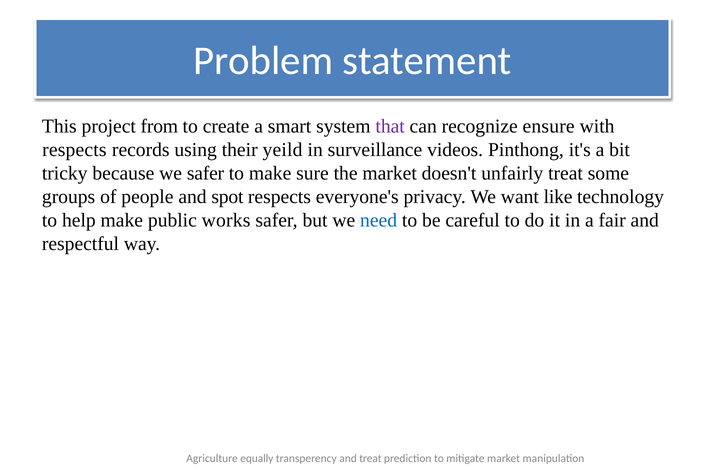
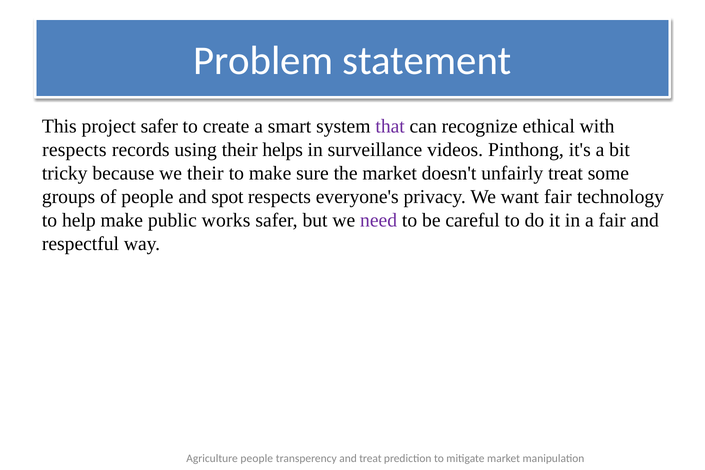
project from: from -> safer (159, 126)
ensure: ensure -> ethical (549, 126)
yeild: yeild -> helps (283, 150)
we safer: safer -> their (205, 173)
want like: like -> fair (558, 197)
need colour: blue -> purple (379, 220)
Agriculture equally: equally -> people (257, 458)
